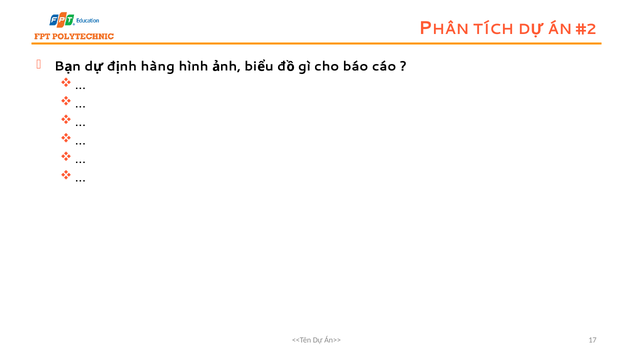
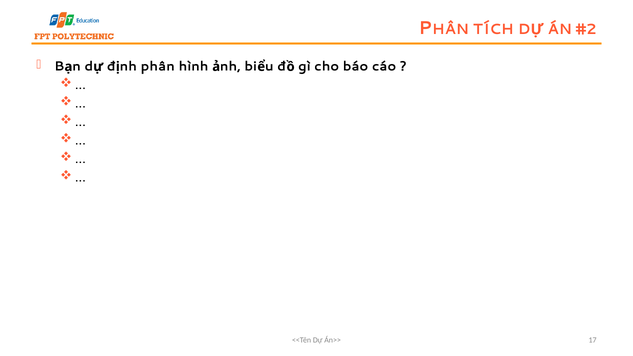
hàng: hàng -> phân (158, 67)
